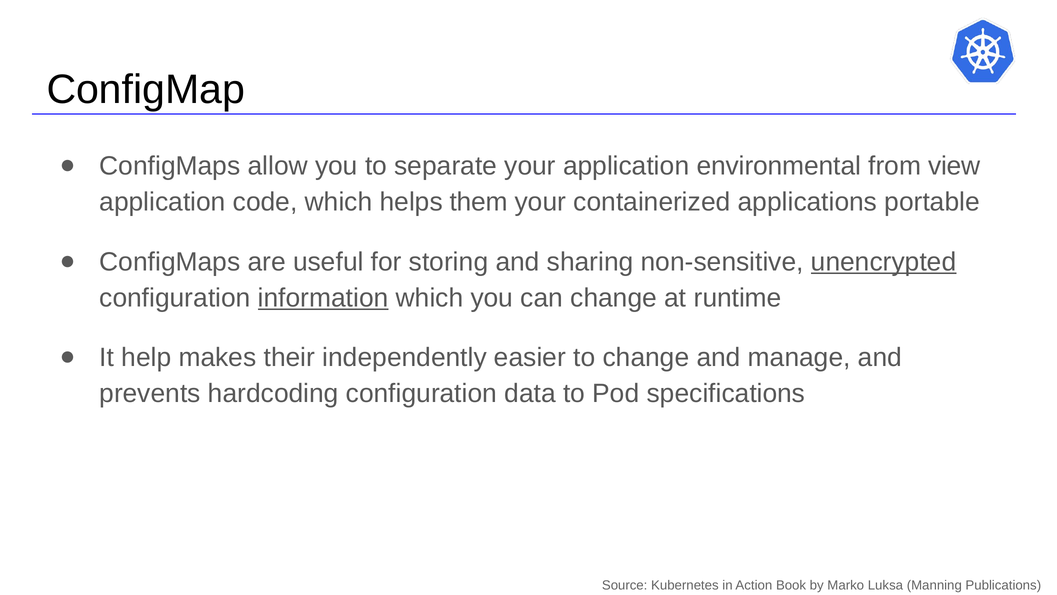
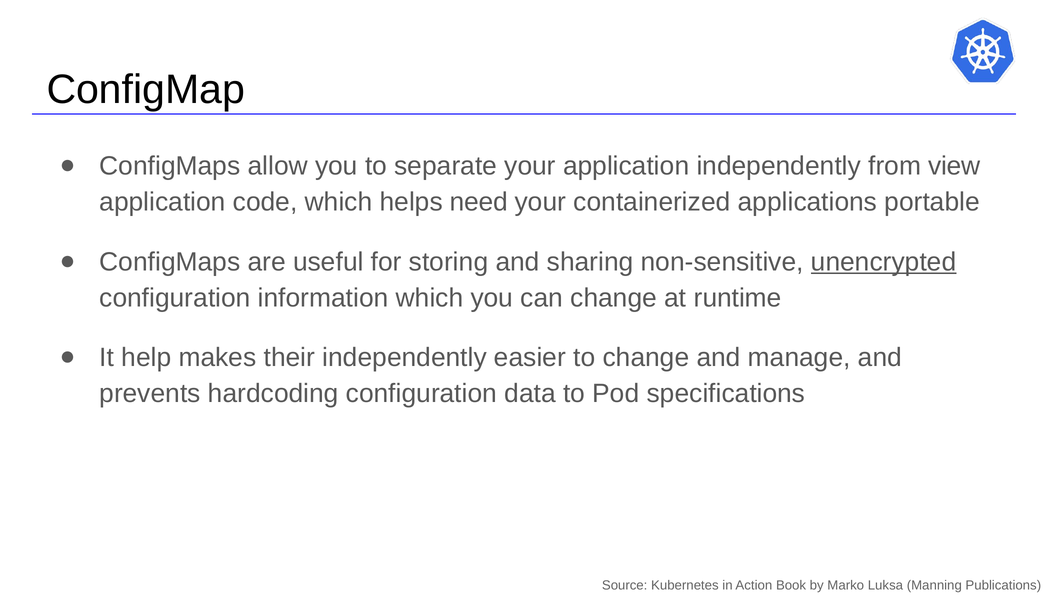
application environmental: environmental -> independently (779, 166)
them: them -> need (479, 202)
information underline: present -> none (323, 298)
